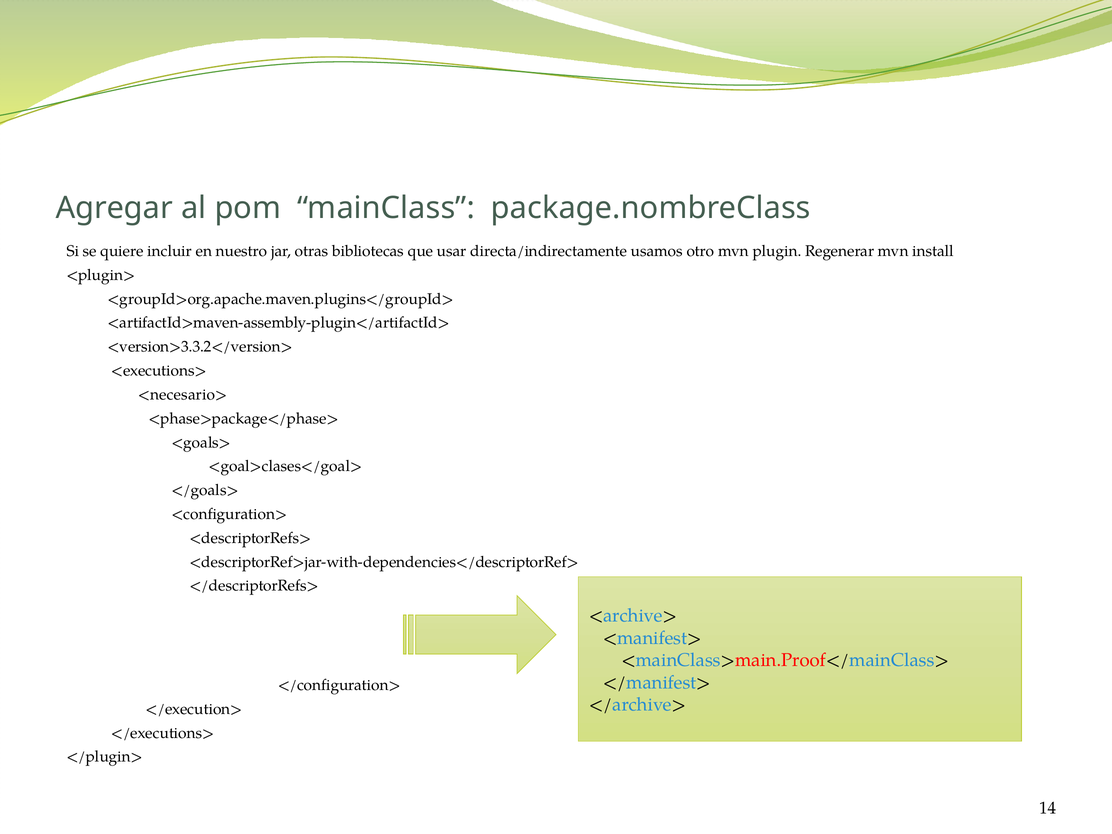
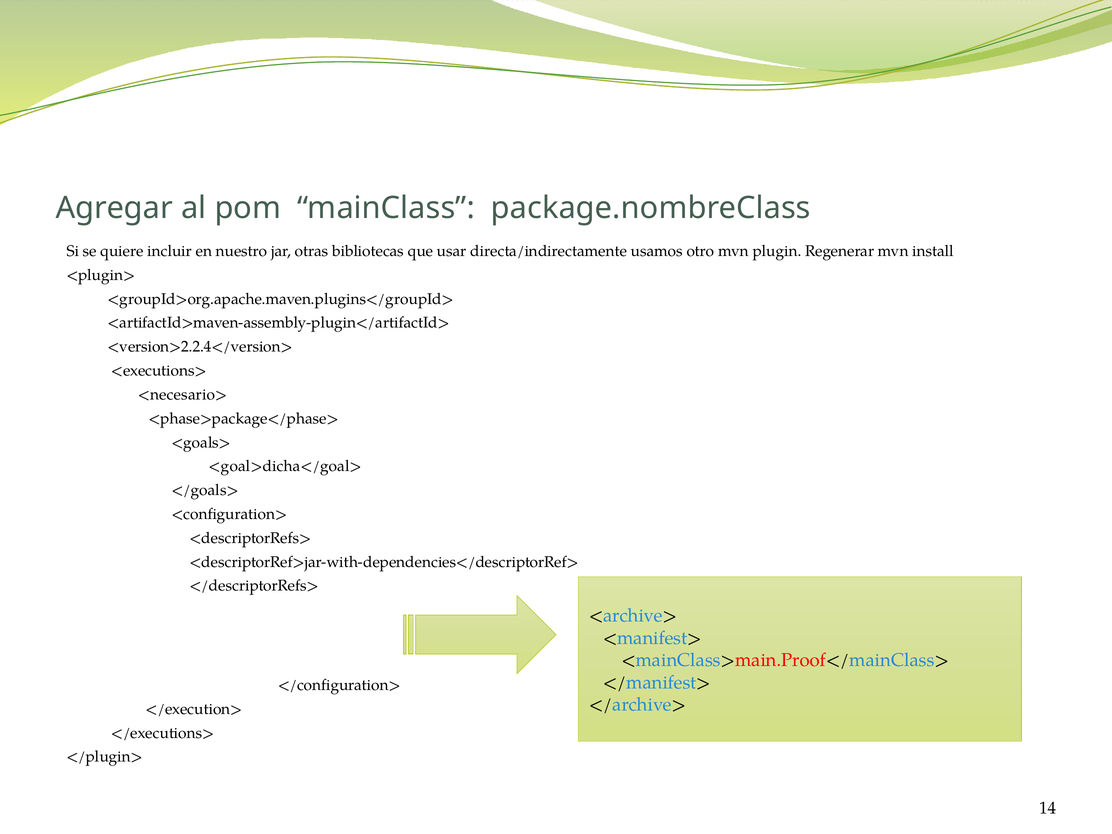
<version>3.3.2</version>: <version>3.3.2</version> -> <version>2.2.4</version> (200, 347)
<goal>clases</goal>: <goal>clases</goal> -> <goal>dicha</goal> (285, 466)
